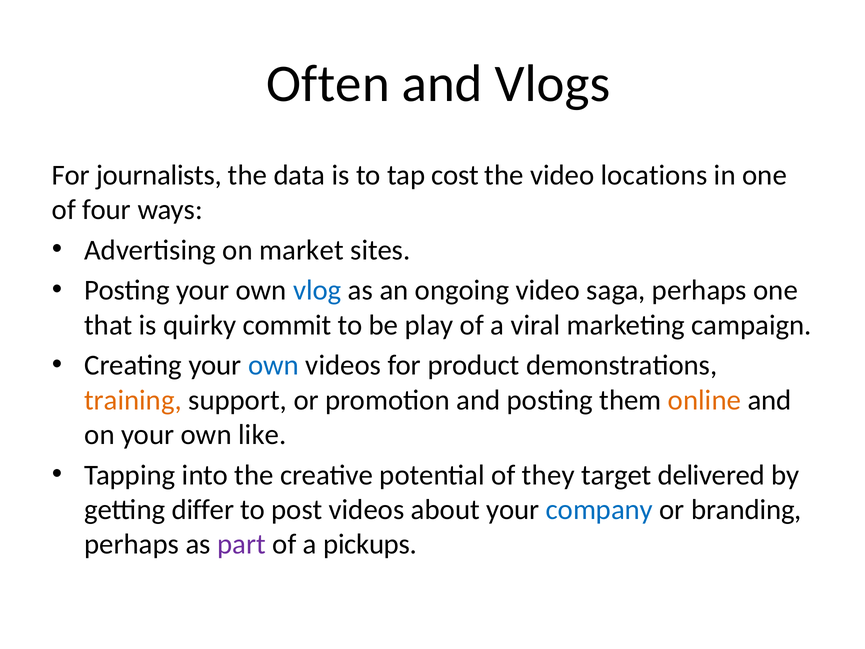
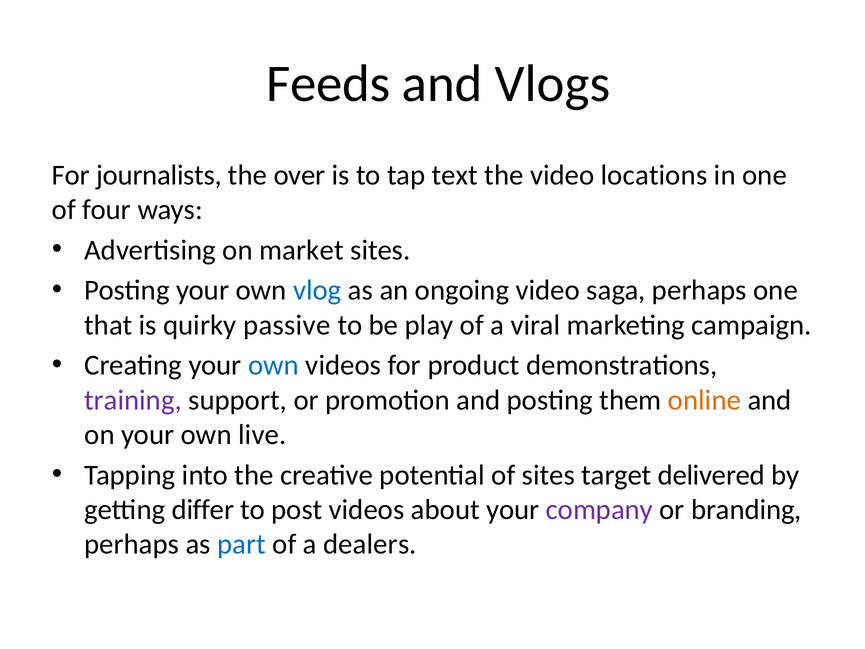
Often: Often -> Feeds (328, 84)
data: data -> over (299, 175)
cost: cost -> text (455, 175)
commit: commit -> passive (287, 325)
training colour: orange -> purple (133, 400)
like: like -> live (262, 434)
of they: they -> sites (548, 475)
company colour: blue -> purple (599, 509)
part colour: purple -> blue (241, 544)
pickups: pickups -> dealers (370, 544)
